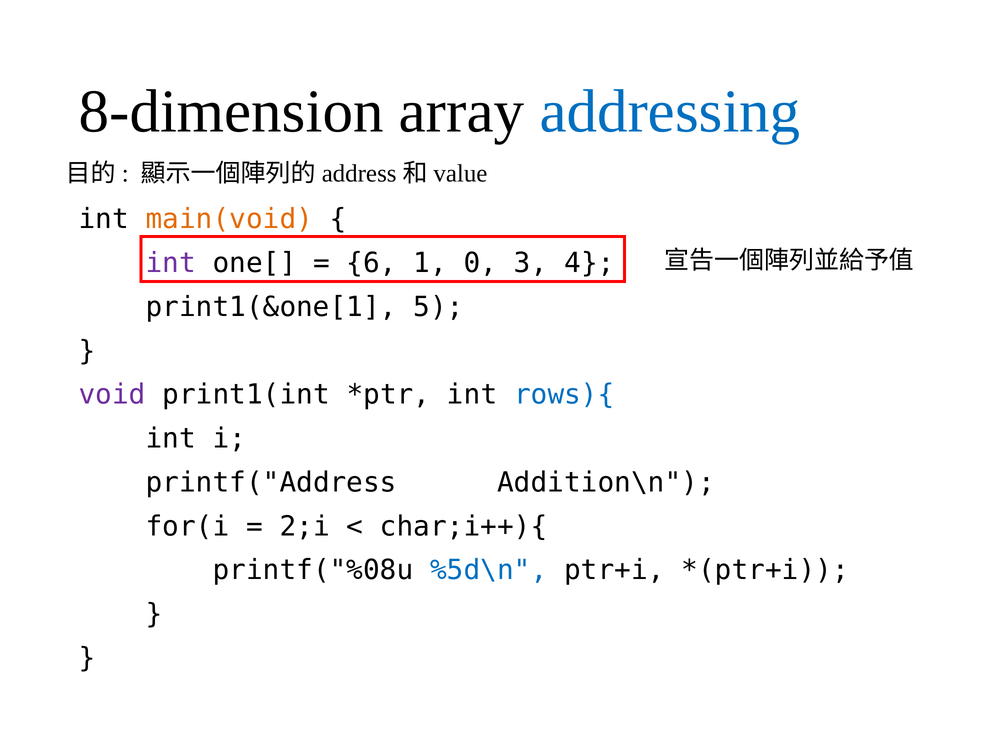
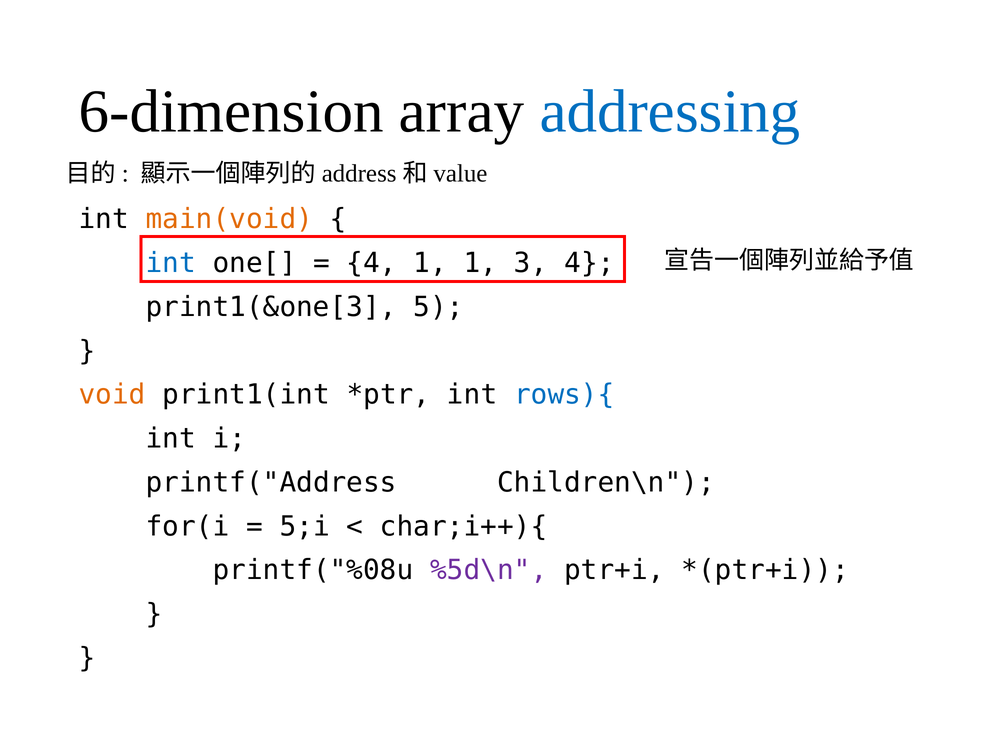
8-dimension: 8-dimension -> 6-dimension (231, 112)
int colour: purple -> blue (171, 263)
6: 6 -> 4 (372, 263)
1 0: 0 -> 1 (480, 263)
print1(&one[1: print1(&one[1 -> print1(&one[3 (271, 307)
void colour: purple -> orange (112, 395)
Addition\n: Addition\n -> Children\n (606, 483)
2;i: 2;i -> 5;i (305, 527)
%5d\n colour: blue -> purple (489, 570)
